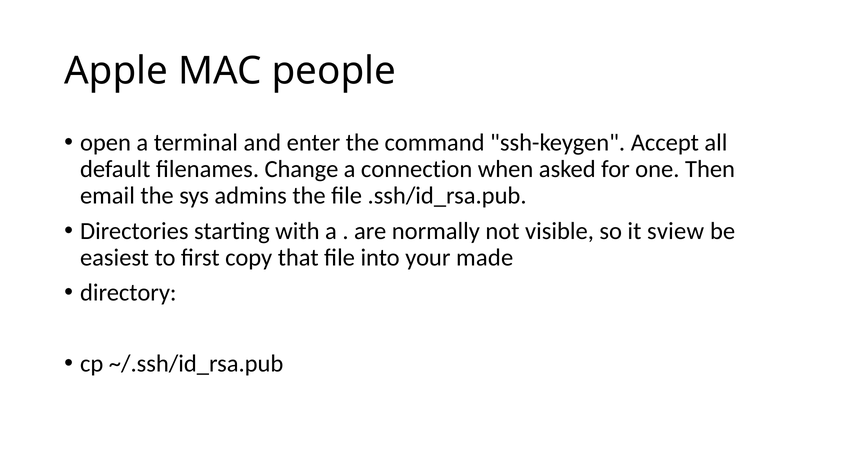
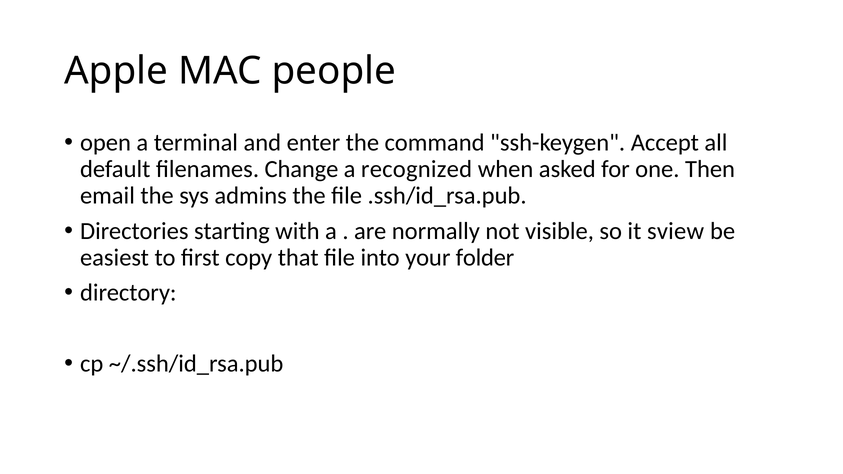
connection: connection -> recognized (417, 169)
made: made -> folder (485, 258)
